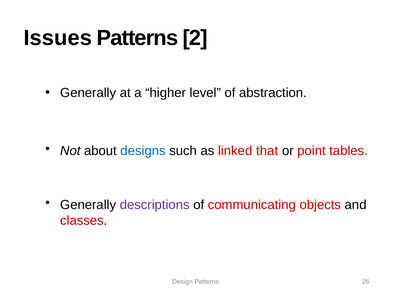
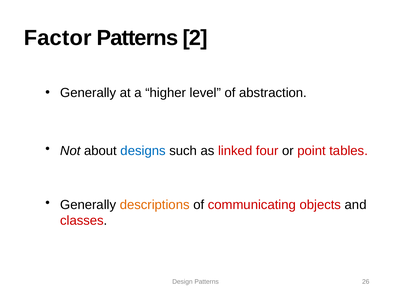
Issues: Issues -> Factor (58, 38)
that: that -> four (267, 151)
descriptions colour: purple -> orange (155, 205)
